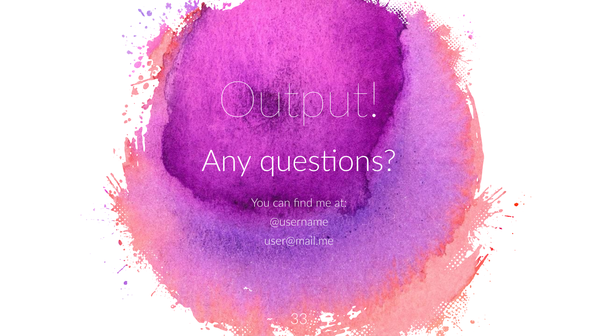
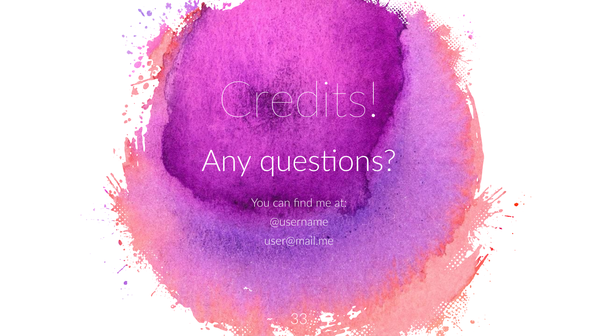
Output: Output -> Credits (299, 101)
